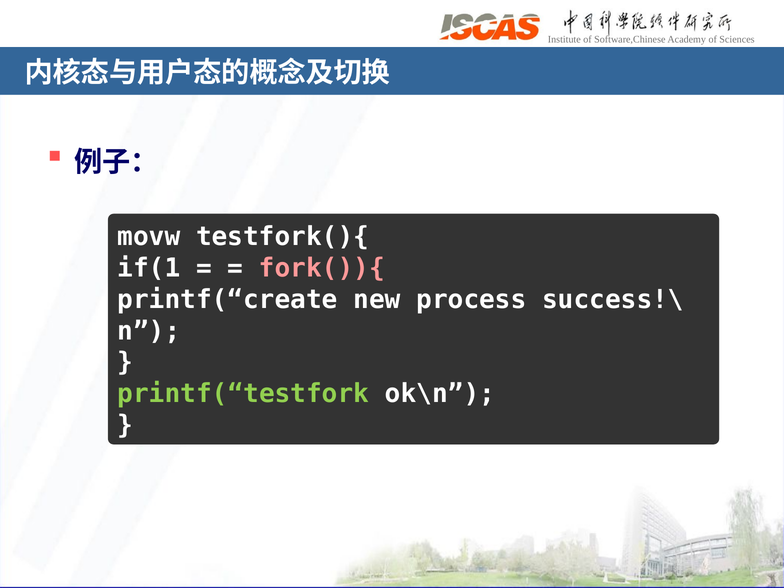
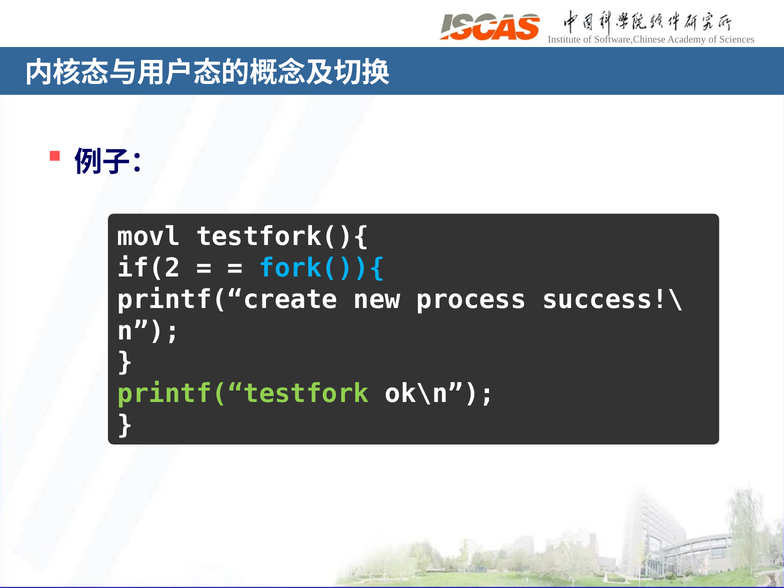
movw: movw -> movl (149, 237)
if(1: if(1 -> if(2 (149, 268)
fork()){ colour: pink -> light blue (322, 268)
